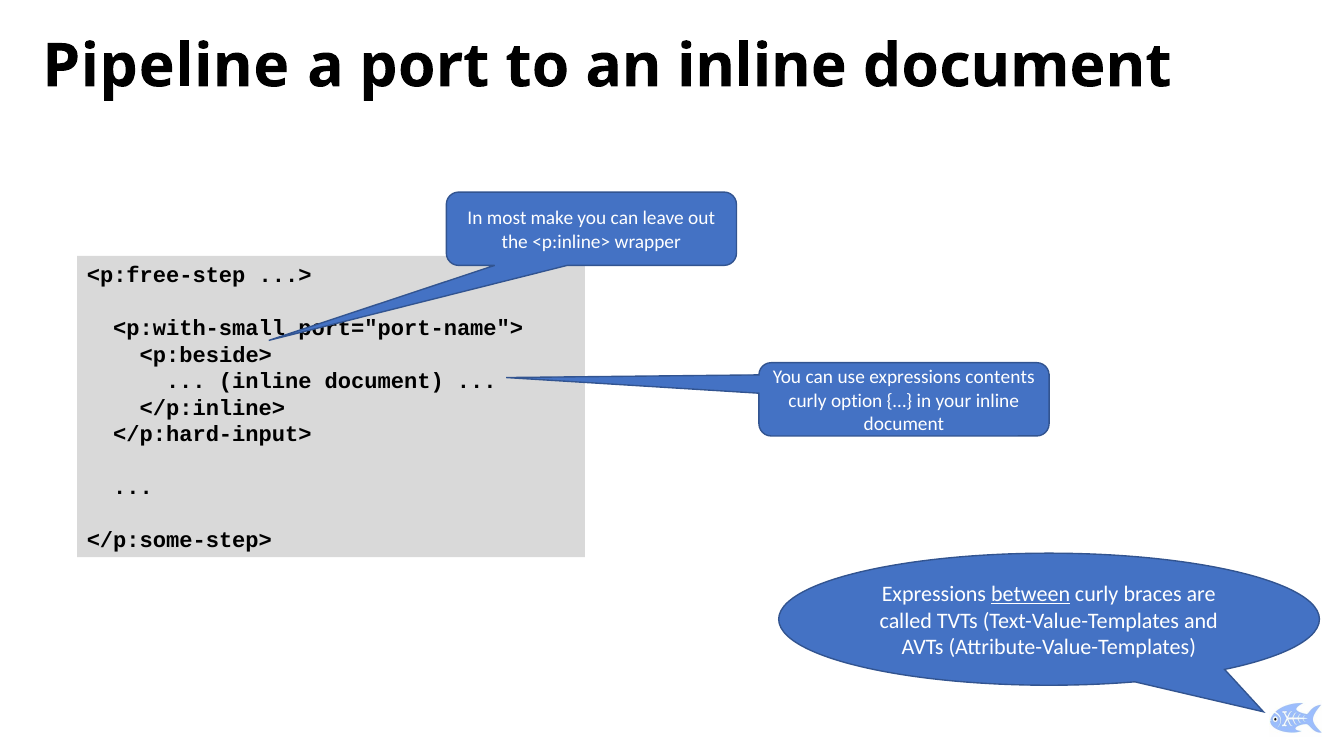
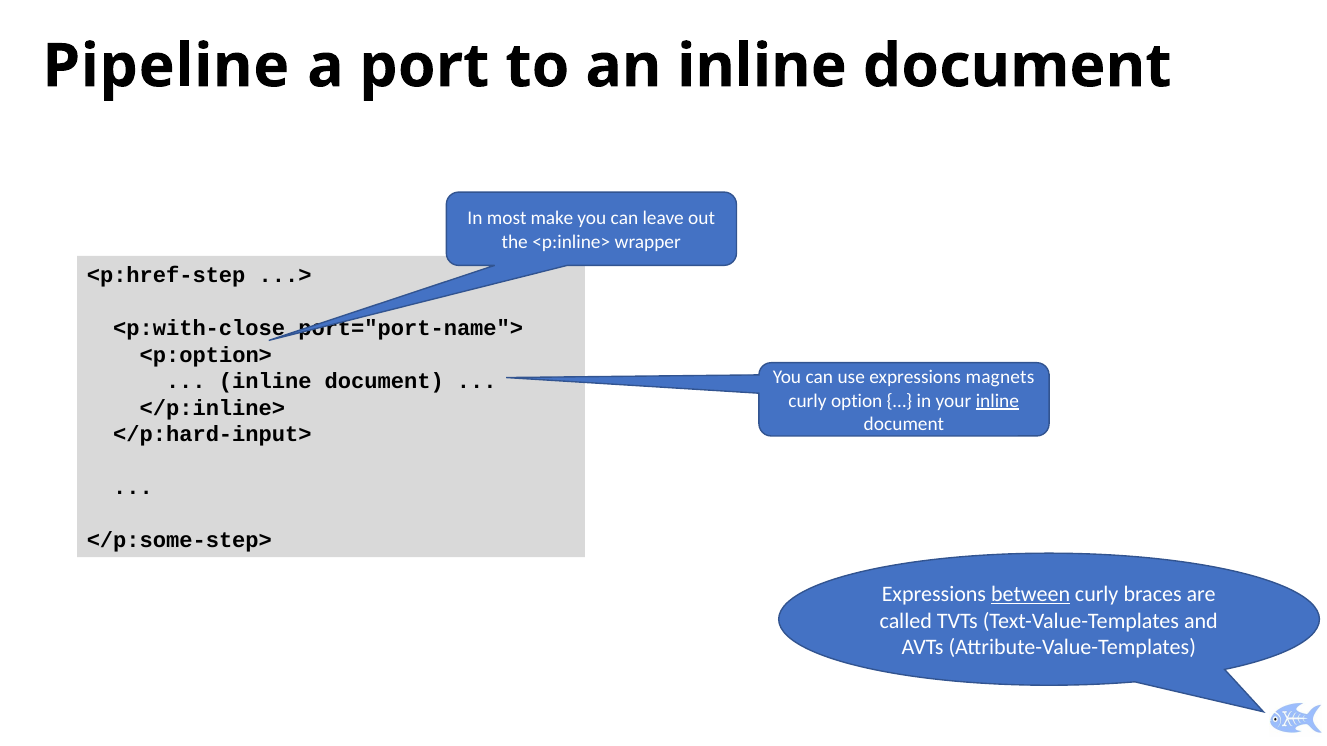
<p:free-step: <p:free-step -> <p:href-step (166, 276)
<p:with-small: <p:with-small -> <p:with-close (199, 329)
<p:beside>: <p:beside> -> <p:option> (206, 355)
contents: contents -> magnets (1000, 378)
inline underline: none -> present (997, 401)
